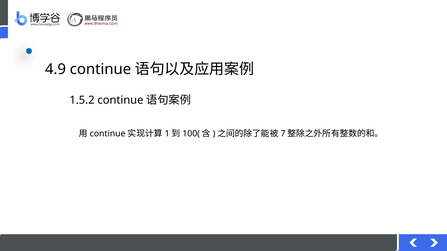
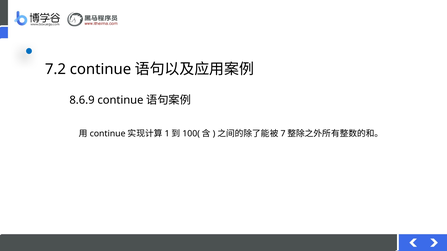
4.9: 4.9 -> 7.2 (55, 69)
1.5.2: 1.5.2 -> 8.6.9 (82, 100)
